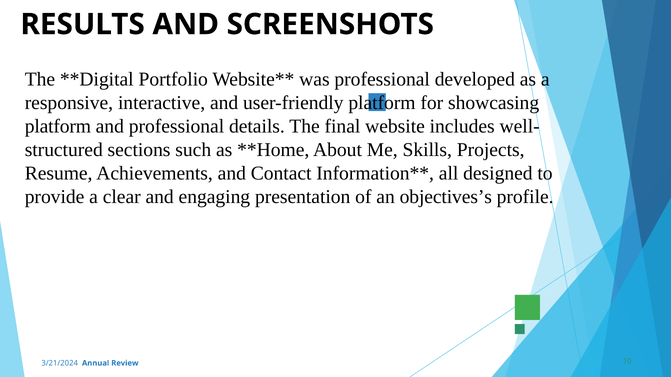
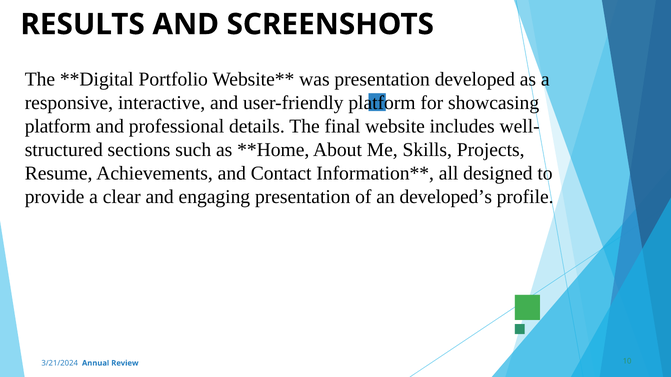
was professional: professional -> presentation (382, 80)
objectives’s: objectives’s -> developed’s (446, 197)
